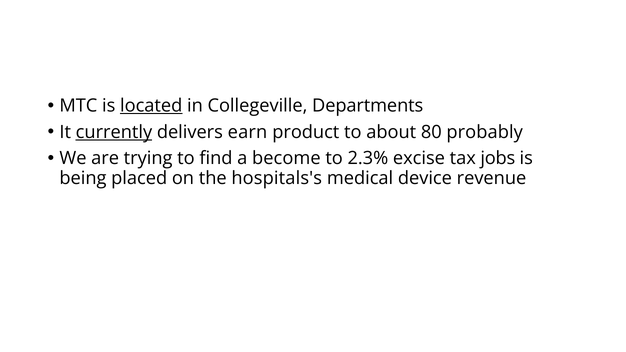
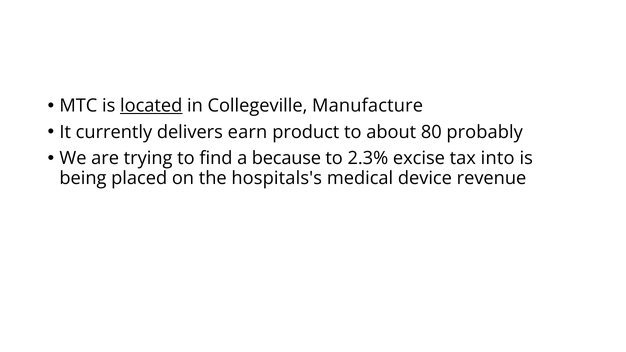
Departments: Departments -> Manufacture (368, 106)
currently underline: present -> none (114, 132)
become: become -> because (286, 158)
jobs: jobs -> into (498, 158)
